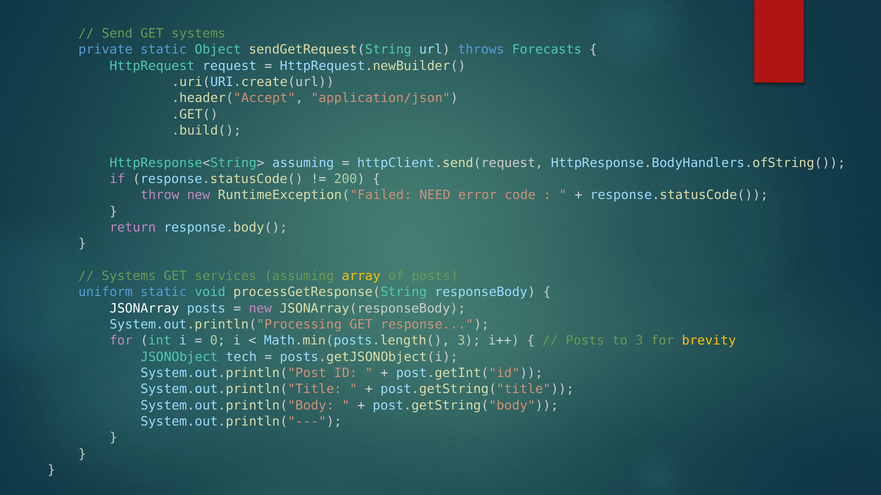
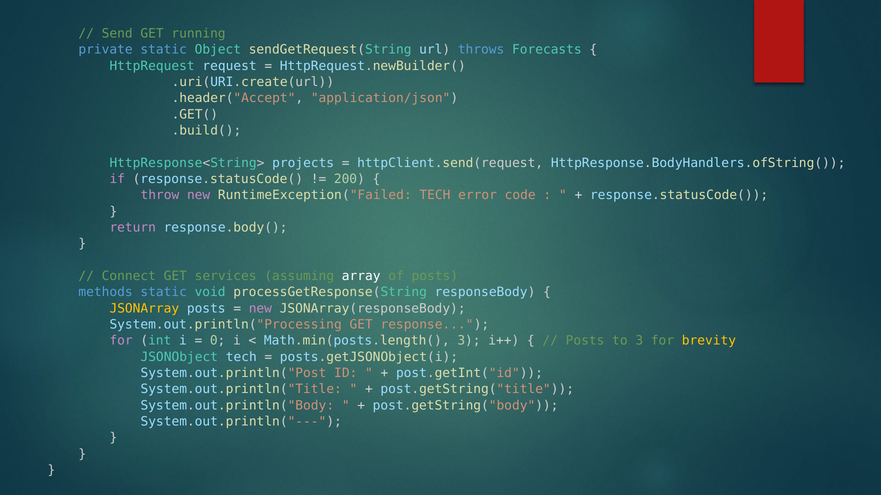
GET systems: systems -> running (199, 34)
HttpResponse<String> assuming: assuming -> projects (303, 163)
RuntimeException("Failed NEED: NEED -> TECH (435, 195)
Systems: Systems -> Connect (129, 276)
array colour: yellow -> white (361, 276)
uniform: uniform -> methods (106, 292)
JSONArray colour: white -> yellow (144, 309)
